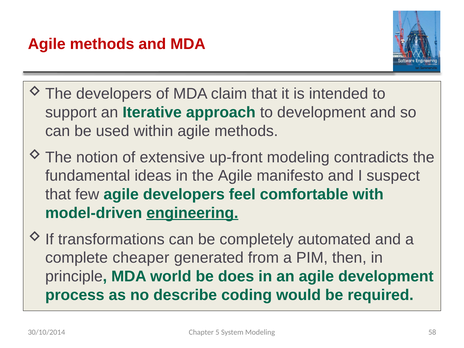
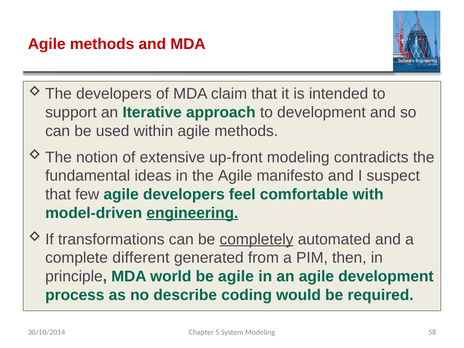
completely underline: none -> present (256, 239)
cheaper: cheaper -> different (141, 258)
be does: does -> agile (236, 276)
